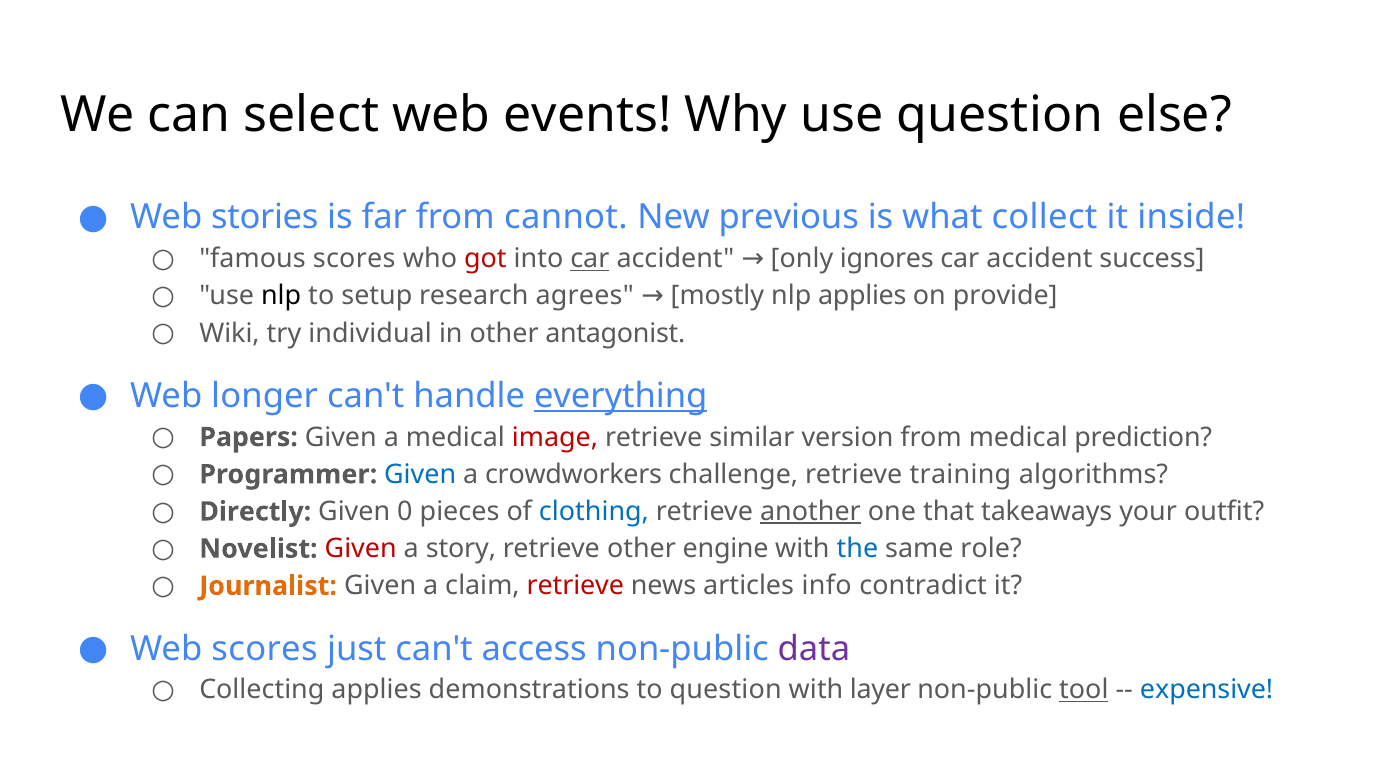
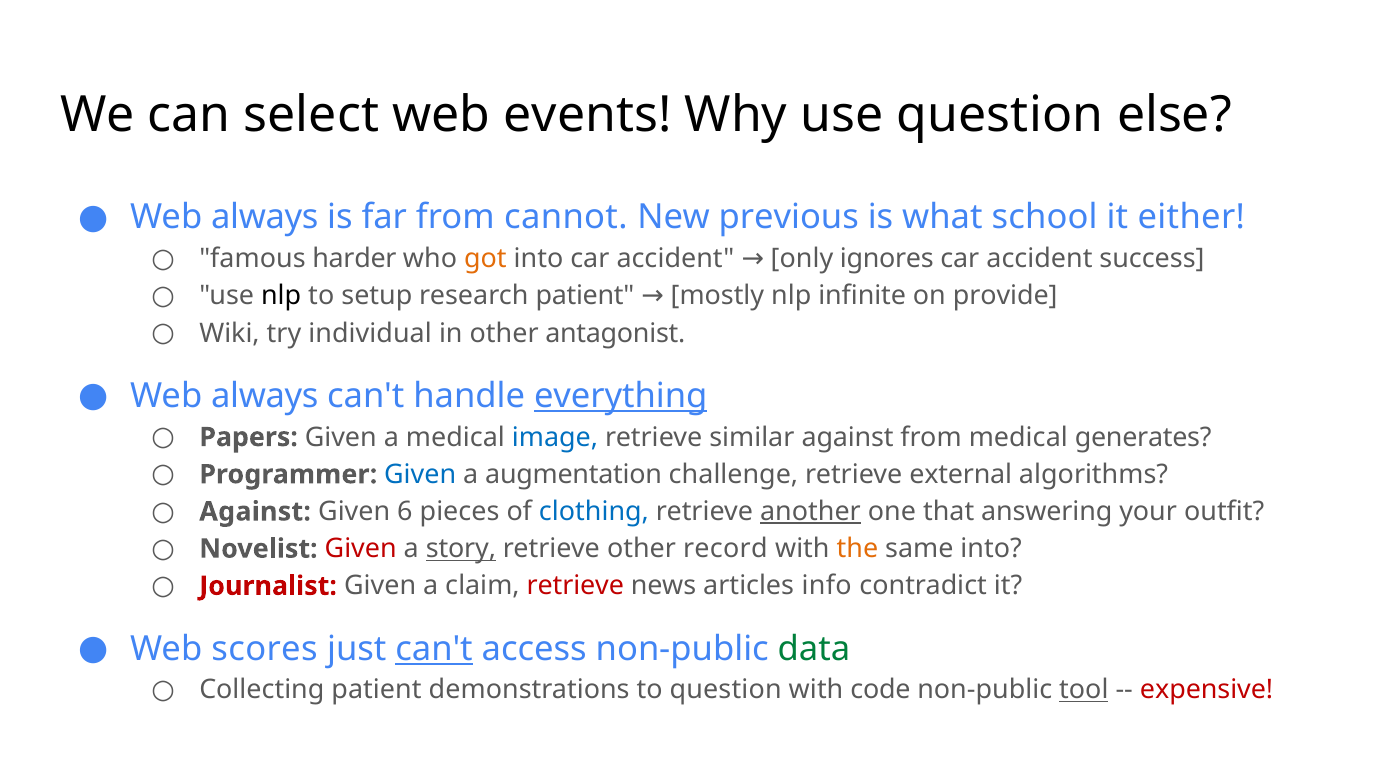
stories: stories -> always (265, 217)
collect: collect -> school (1045, 217)
inside: inside -> either (1191, 217)
famous scores: scores -> harder (354, 259)
got colour: red -> orange (485, 259)
car underline: present -> none (590, 259)
research agrees: agrees -> patient (585, 296)
nlp applies: applies -> infinite (862, 296)
longer: longer -> always (265, 396)
image colour: red -> blue (555, 437)
similar version: version -> against (848, 437)
prediction: prediction -> generates (1143, 437)
crowdworkers: crowdworkers -> augmentation (574, 474)
training: training -> external (961, 474)
Directly: Directly -> Against (255, 512)
0: 0 -> 6 (405, 512)
takeaways: takeaways -> answering (1047, 512)
story underline: none -> present (461, 549)
engine: engine -> record (725, 549)
the colour: blue -> orange (857, 549)
same role: role -> into (991, 549)
Journalist colour: orange -> red (268, 586)
can't underline: none -> present (434, 649)
data colour: purple -> green (814, 649)
Collecting applies: applies -> patient (377, 690)
layer: layer -> code (880, 690)
expensive colour: blue -> red (1207, 690)
